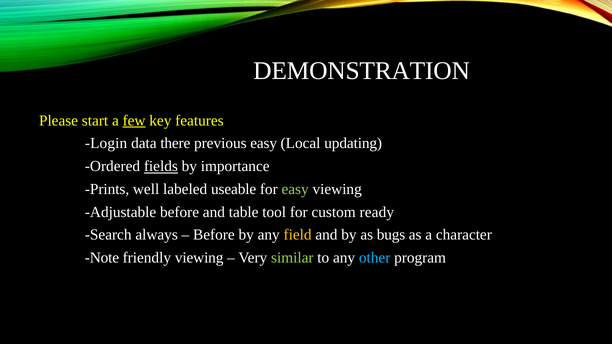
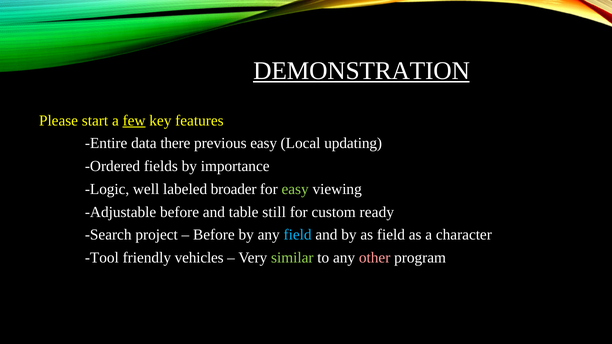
DEMONSTRATION underline: none -> present (362, 71)
Login: Login -> Entire (106, 144)
fields underline: present -> none (161, 166)
Prints: Prints -> Logic (107, 189)
useable: useable -> broader (234, 189)
tool: tool -> still (274, 212)
always: always -> project (157, 235)
field colour: yellow -> light blue (298, 235)
as bugs: bugs -> field (391, 235)
Note: Note -> Tool (102, 258)
friendly viewing: viewing -> vehicles (199, 258)
other colour: light blue -> pink (375, 258)
